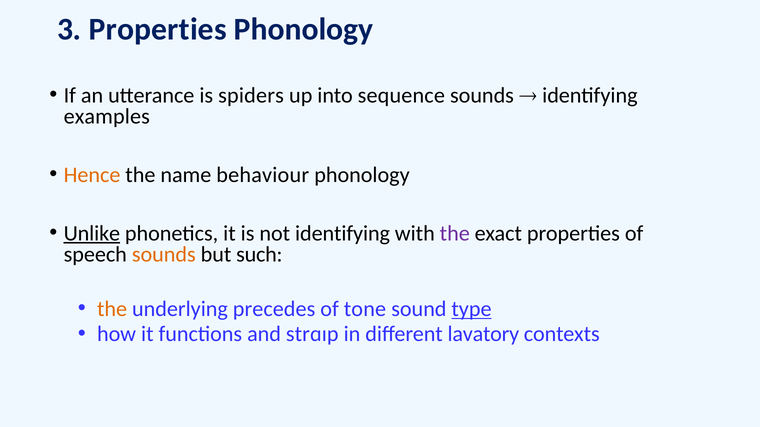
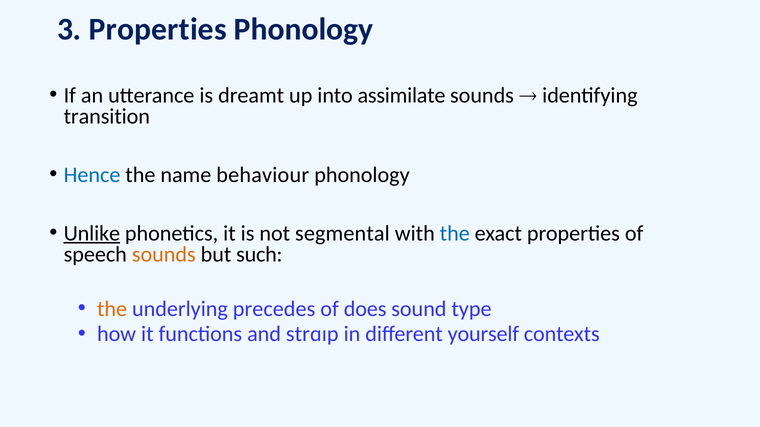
spiders: spiders -> dreamt (251, 95)
sequence: sequence -> assimilate (402, 95)
examples: examples -> transition (107, 117)
Hence colour: orange -> blue (92, 175)
not identifying: identifying -> segmental (342, 234)
the colour: purple -> blue (455, 234)
tone: tone -> does (365, 309)
type underline: present -> none (472, 309)
lavatory: lavatory -> yourself (483, 335)
